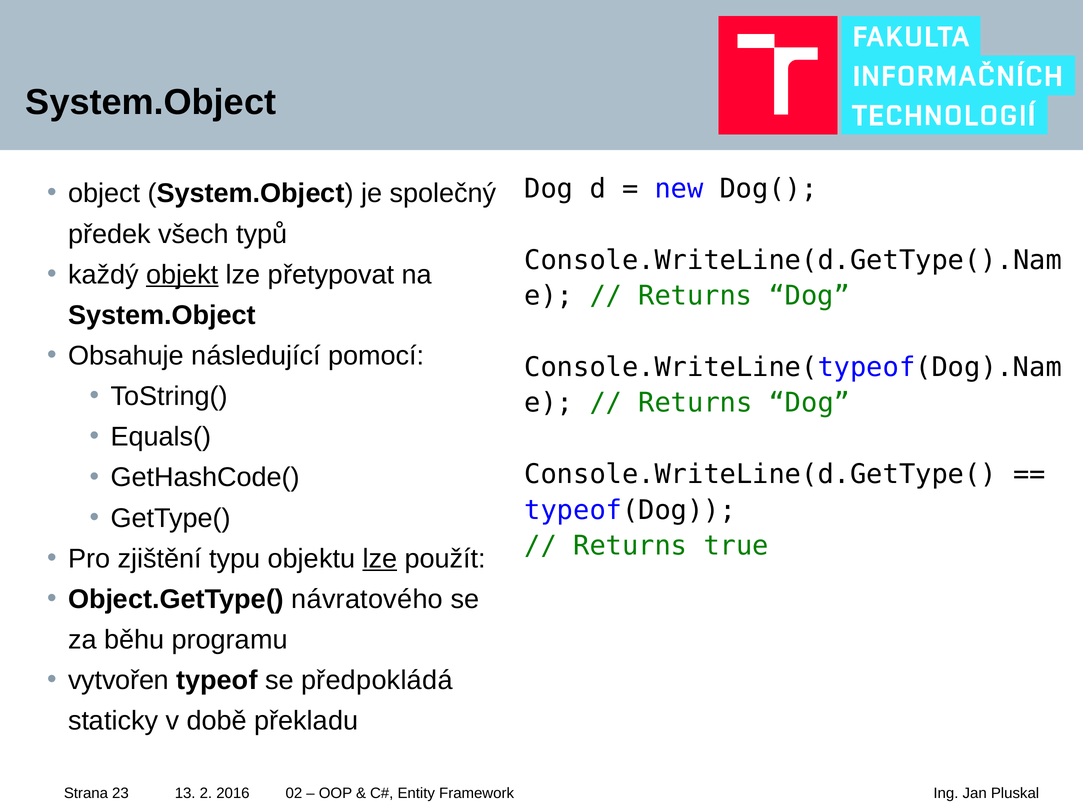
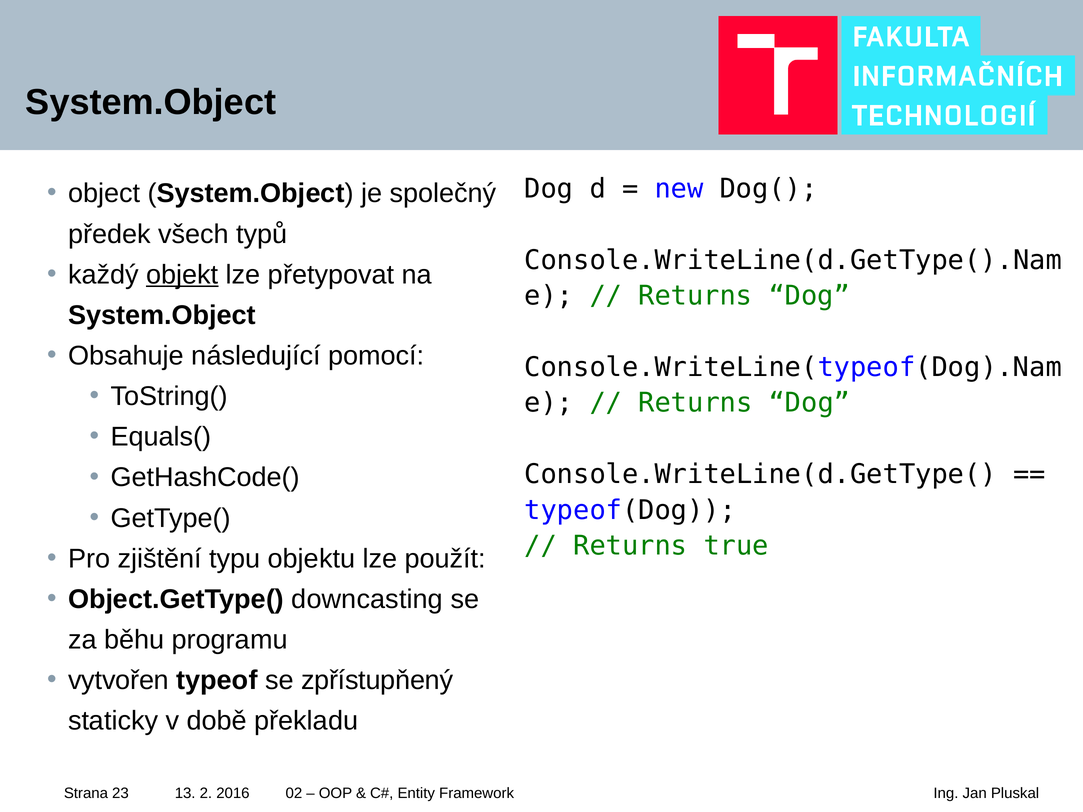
lze underline: present -> none (380, 559)
návratového: návratového -> downcasting (367, 599)
předpokládá: předpokládá -> zpřístupňený (377, 681)
